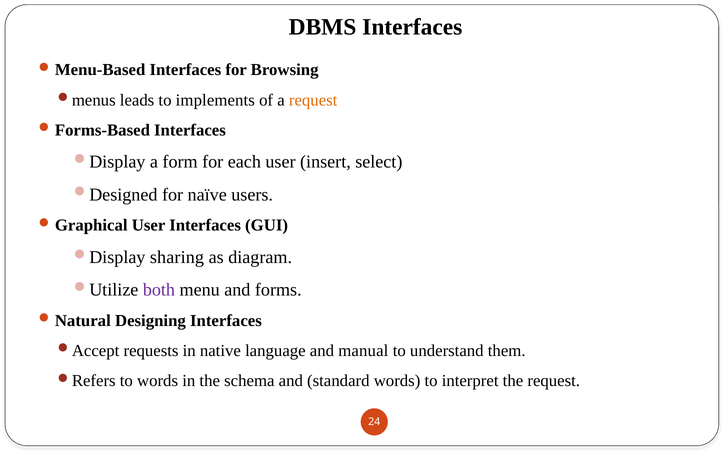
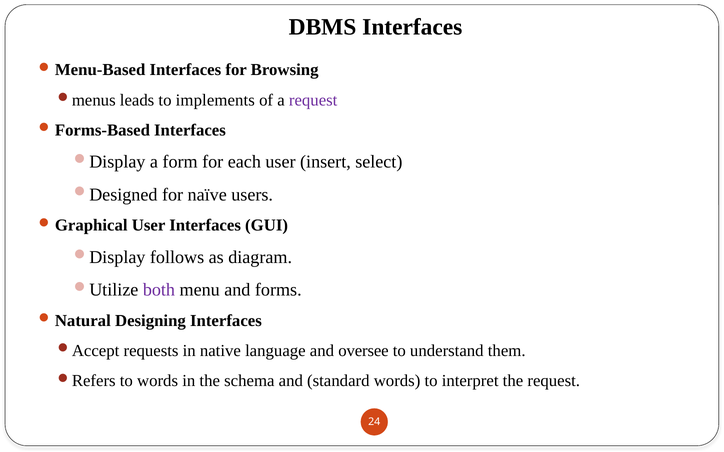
request colour: orange -> purple (313, 100)
sharing: sharing -> follows (177, 257)
manual: manual -> oversee (363, 351)
